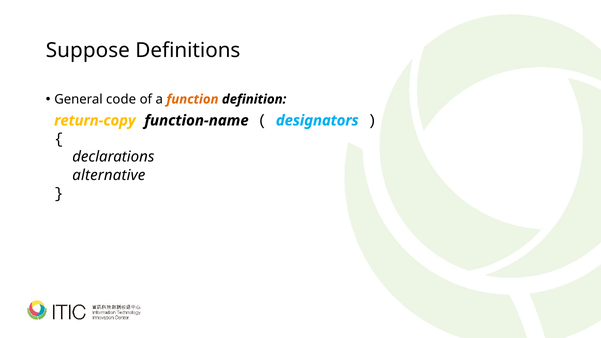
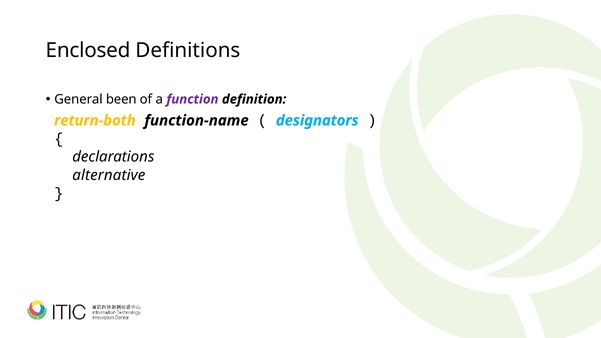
Suppose: Suppose -> Enclosed (88, 51)
code: code -> been (121, 99)
function colour: orange -> purple (192, 99)
return-copy: return-copy -> return-both (95, 121)
